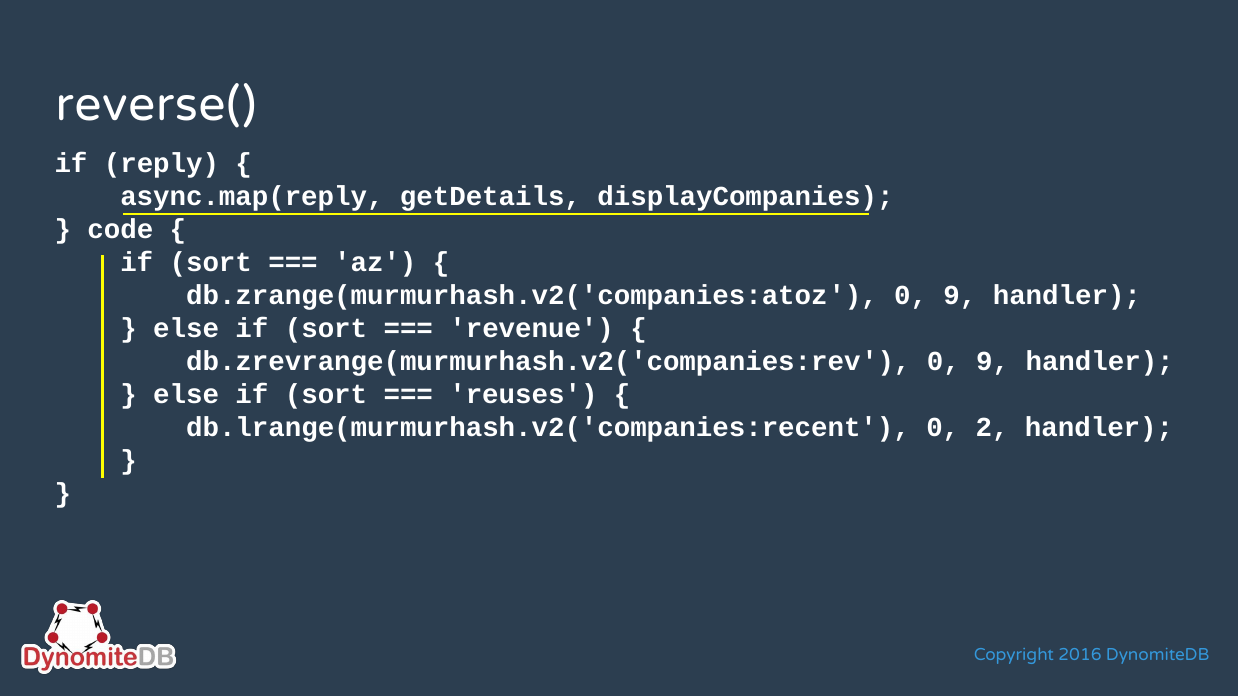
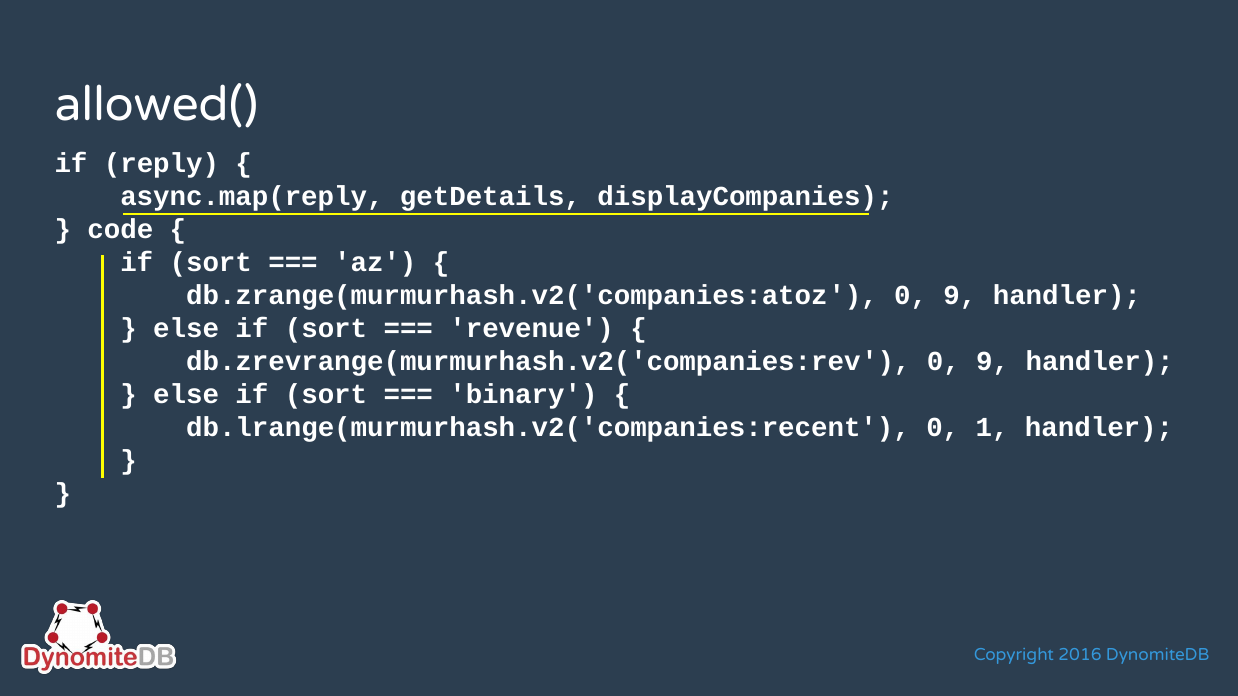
reverse(: reverse( -> allowed( (156, 105)
reuses: reuses -> binary (523, 394)
2: 2 -> 1 (992, 427)
